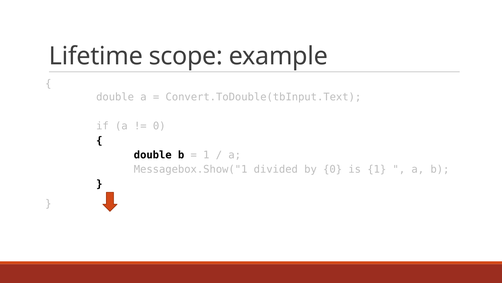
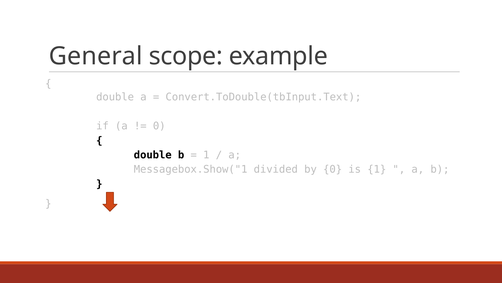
Lifetime: Lifetime -> General (96, 56)
